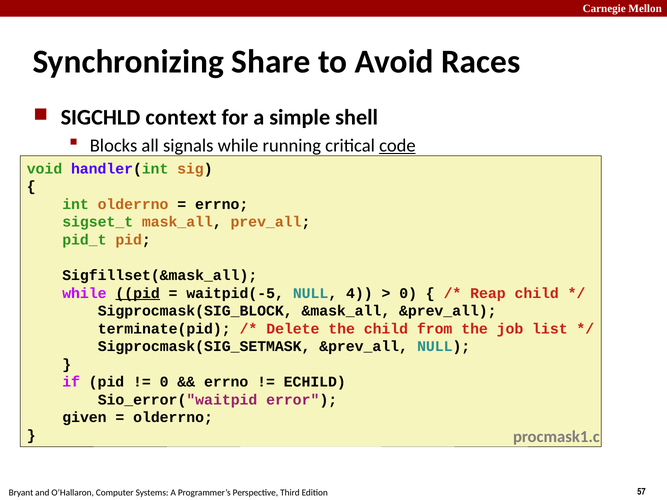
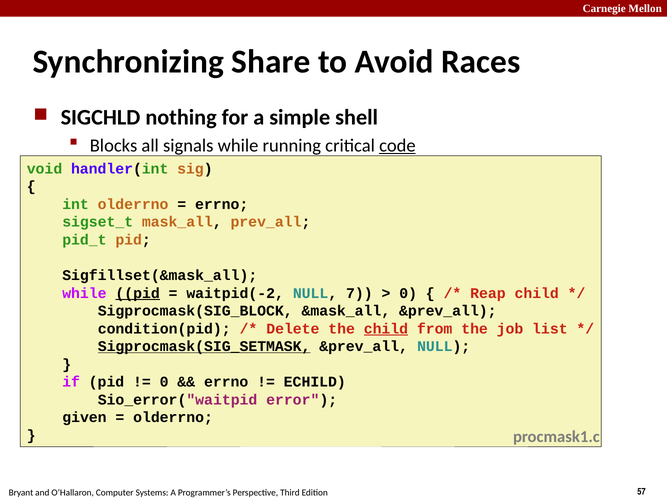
context: context -> nothing (181, 118)
waitpid(-5: waitpid(-5 -> waitpid(-2 (235, 293)
4: 4 -> 7 (359, 293)
terminate(pid: terminate(pid -> condition(pid (164, 329)
child underline: none -> present (386, 329)
Sigprocmask(SIG_SETMASK underline: none -> present (204, 347)
